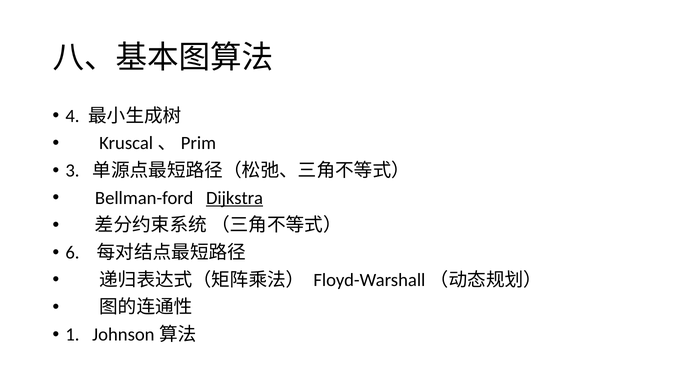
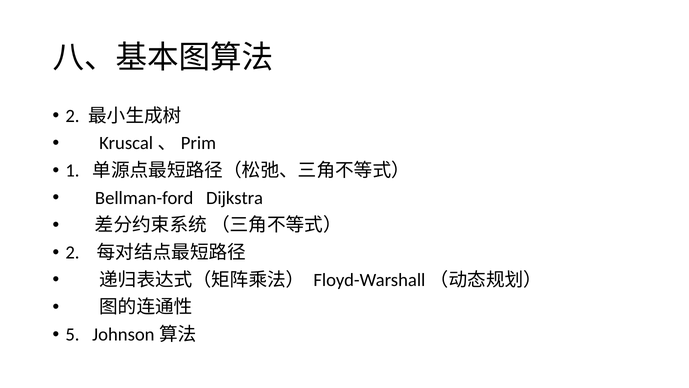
4: 4 -> 2 (73, 116)
3: 3 -> 1 (73, 170)
Dijkstra underline: present -> none (235, 198)
6: 6 -> 2 (73, 252)
1: 1 -> 5 (73, 334)
